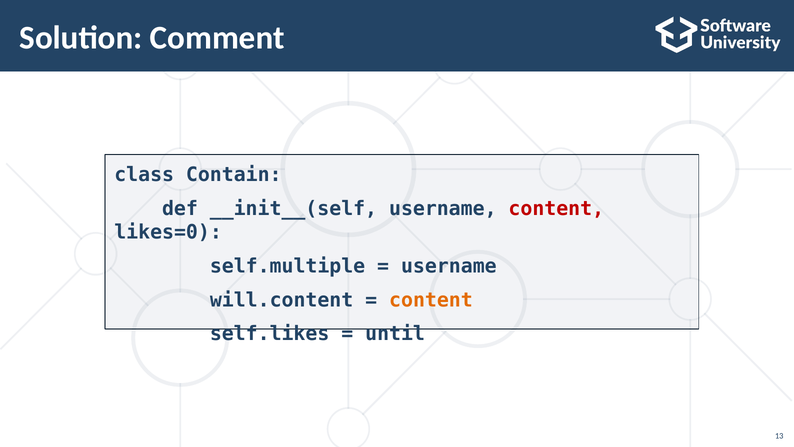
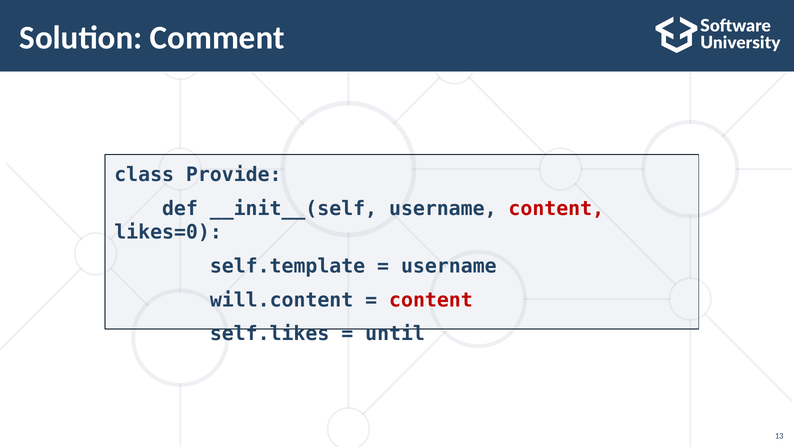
Contain: Contain -> Provide (234, 175)
self.multiple: self.multiple -> self.template (288, 266)
content colour: orange -> red (431, 300)
